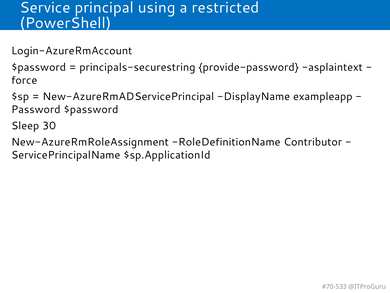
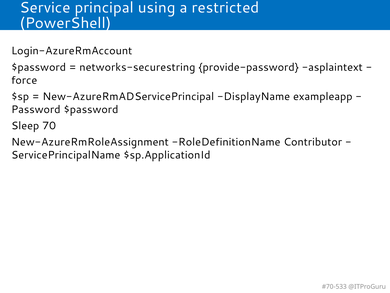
principals-securestring: principals-securestring -> networks-securestring (137, 67)
30: 30 -> 70 (49, 126)
